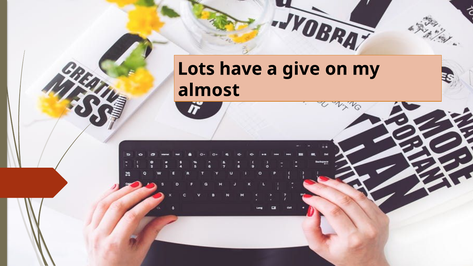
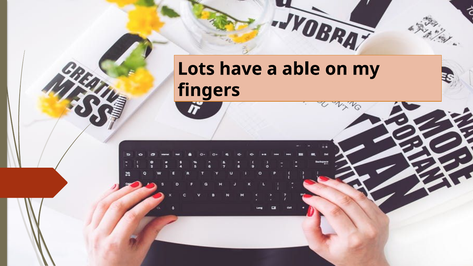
give: give -> able (301, 69)
almost: almost -> fingers (209, 90)
